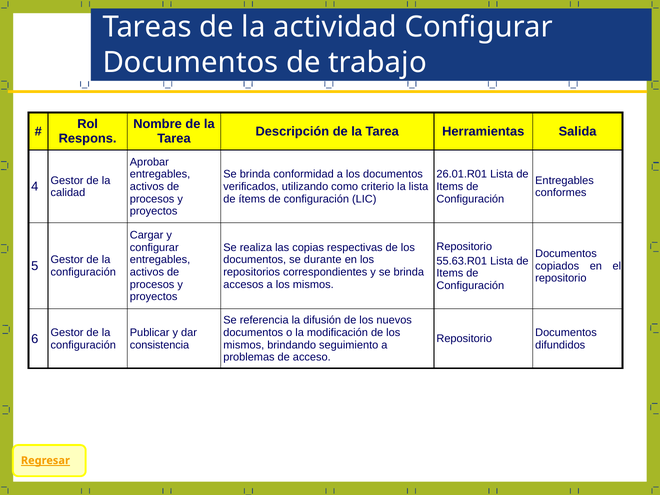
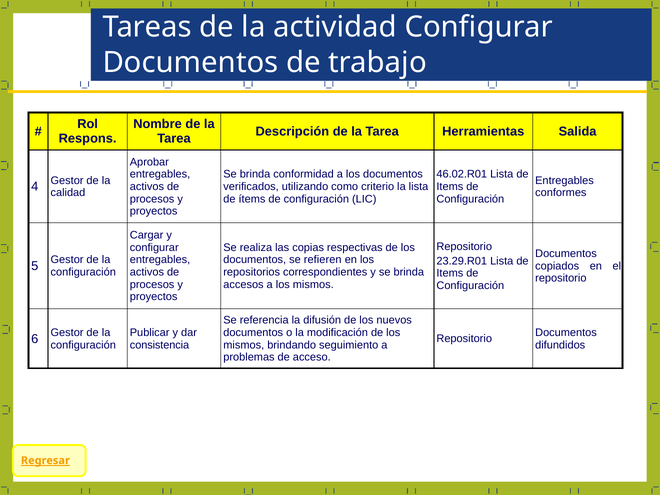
26.01.R01: 26.01.R01 -> 46.02.R01 (462, 174)
durante: durante -> refieren (323, 260)
55.63.R01: 55.63.R01 -> 23.29.R01 (462, 261)
